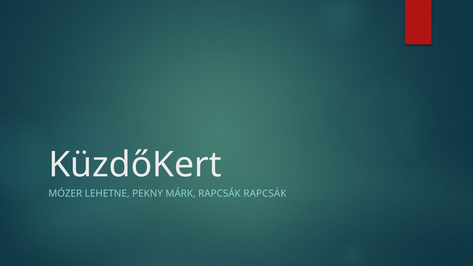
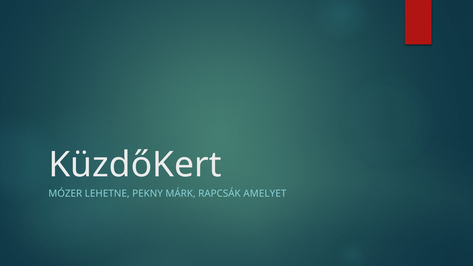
RAPCSÁK RAPCSÁK: RAPCSÁK -> AMELYET (265, 194)
